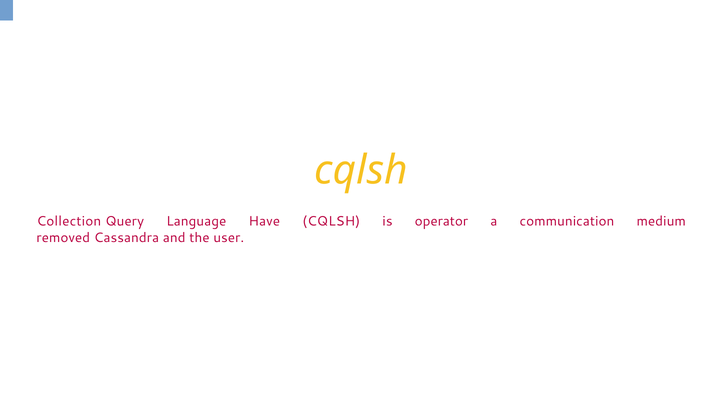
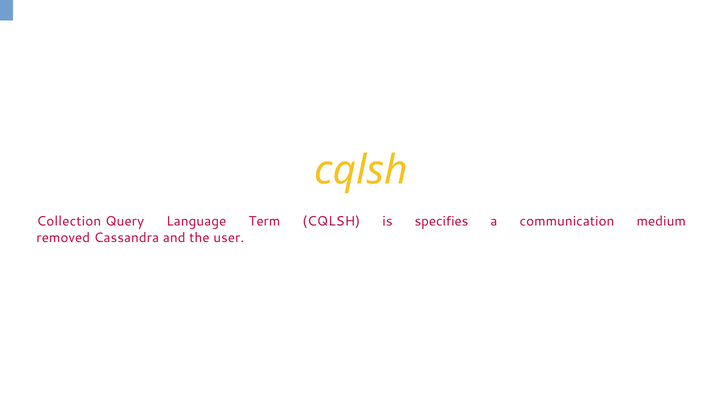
Have: Have -> Term (264, 221)
operator: operator -> specifies (441, 221)
